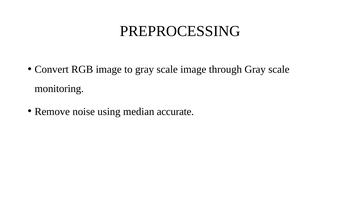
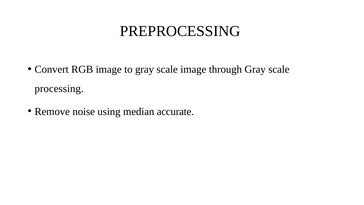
monitoring: monitoring -> processing (59, 88)
